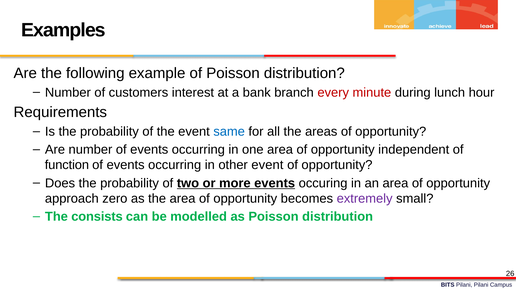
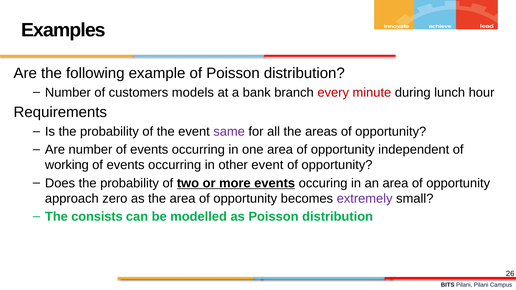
interest: interest -> models (193, 93)
same colour: blue -> purple (229, 132)
function: function -> working (67, 165)
